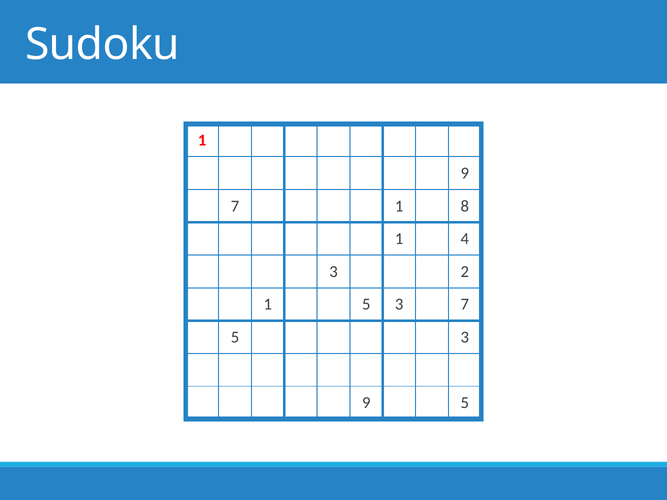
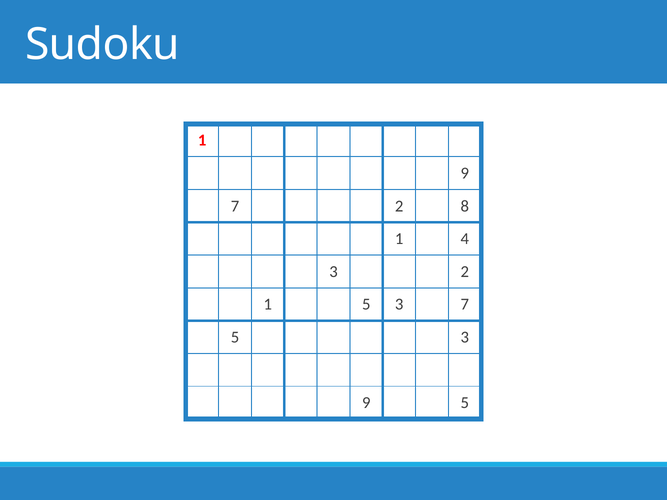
7 1: 1 -> 2 (399, 206)
